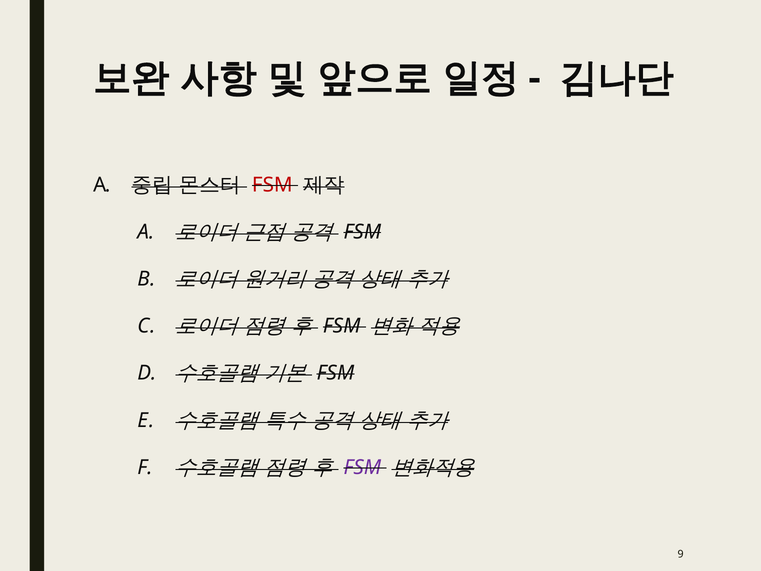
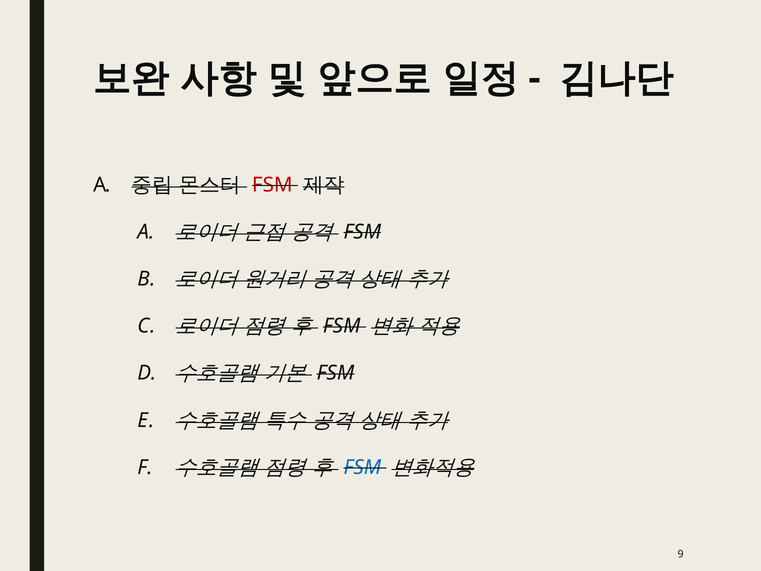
FSM colour: purple -> blue (362, 467)
